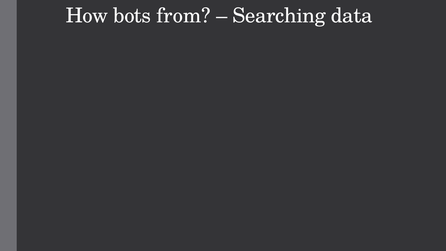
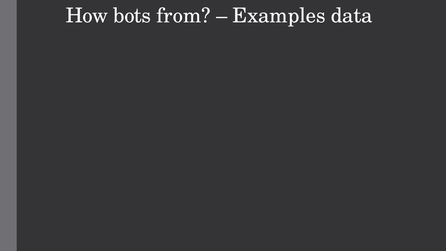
Searching: Searching -> Examples (279, 16)
